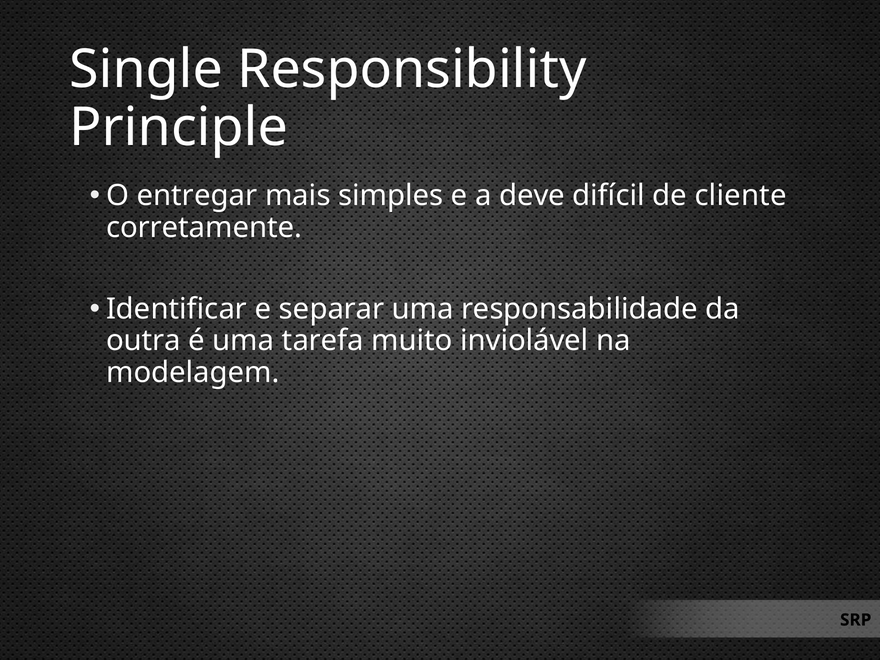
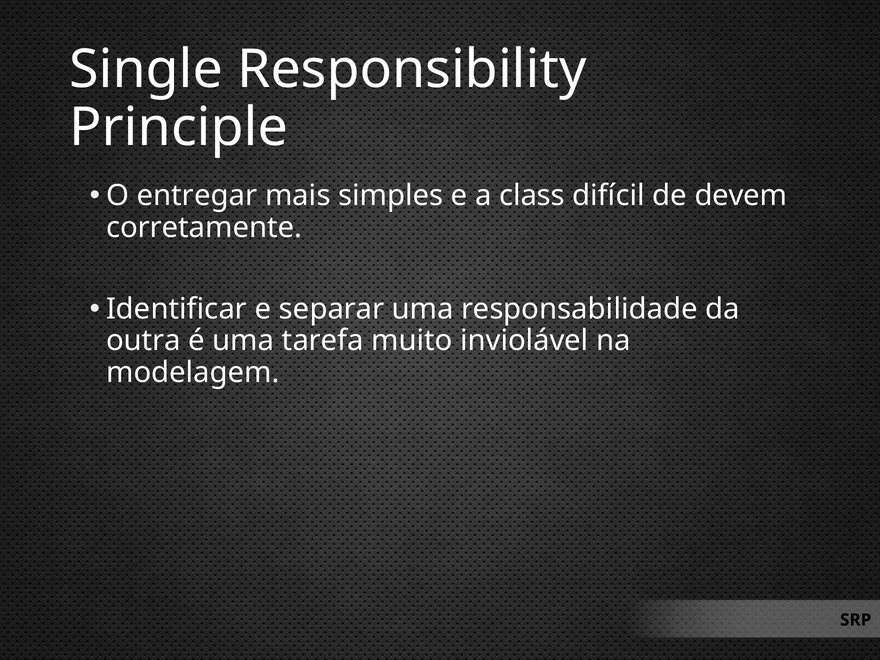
deve: deve -> class (532, 196)
cliente: cliente -> devem (741, 196)
